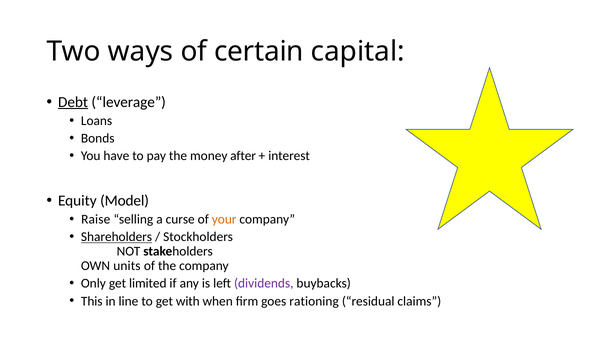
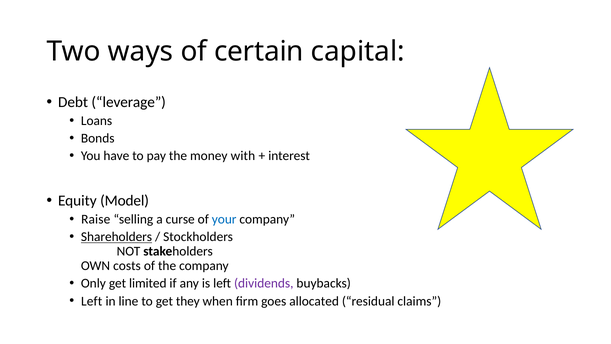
Debt underline: present -> none (73, 102)
after: after -> with (243, 156)
your colour: orange -> blue (224, 219)
units: units -> costs (127, 266)
This: This -> Left (92, 301)
with: with -> they (188, 301)
rationing: rationing -> allocated (314, 301)
